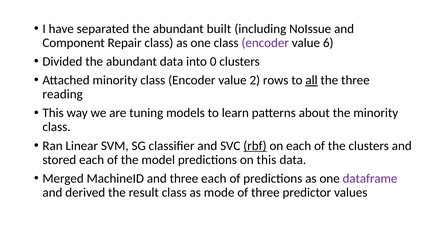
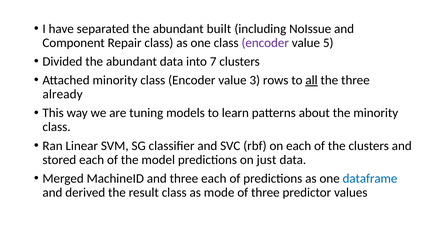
6: 6 -> 5 (328, 43)
0: 0 -> 7 (213, 62)
2: 2 -> 3 (255, 80)
reading: reading -> already (63, 94)
rbf underline: present -> none (255, 146)
on this: this -> just (267, 160)
dataframe colour: purple -> blue (370, 179)
